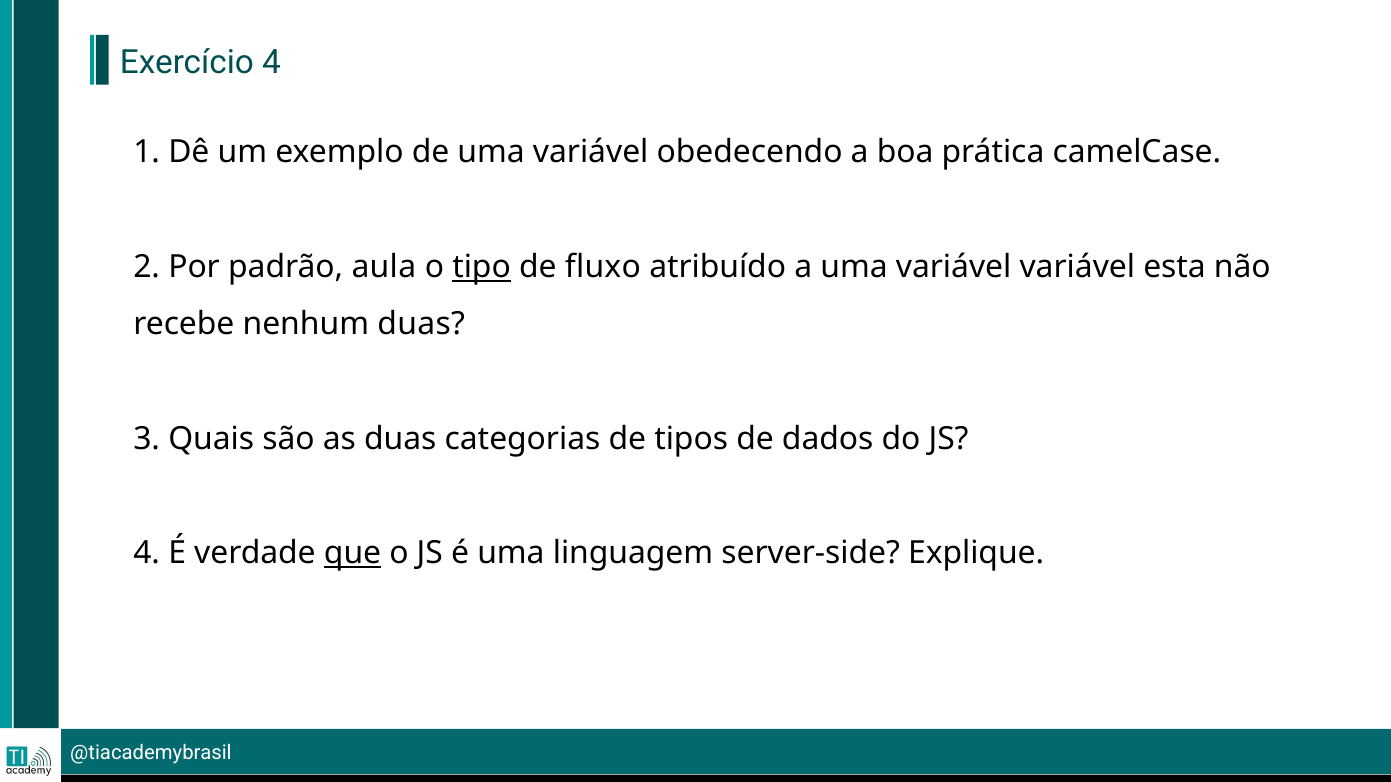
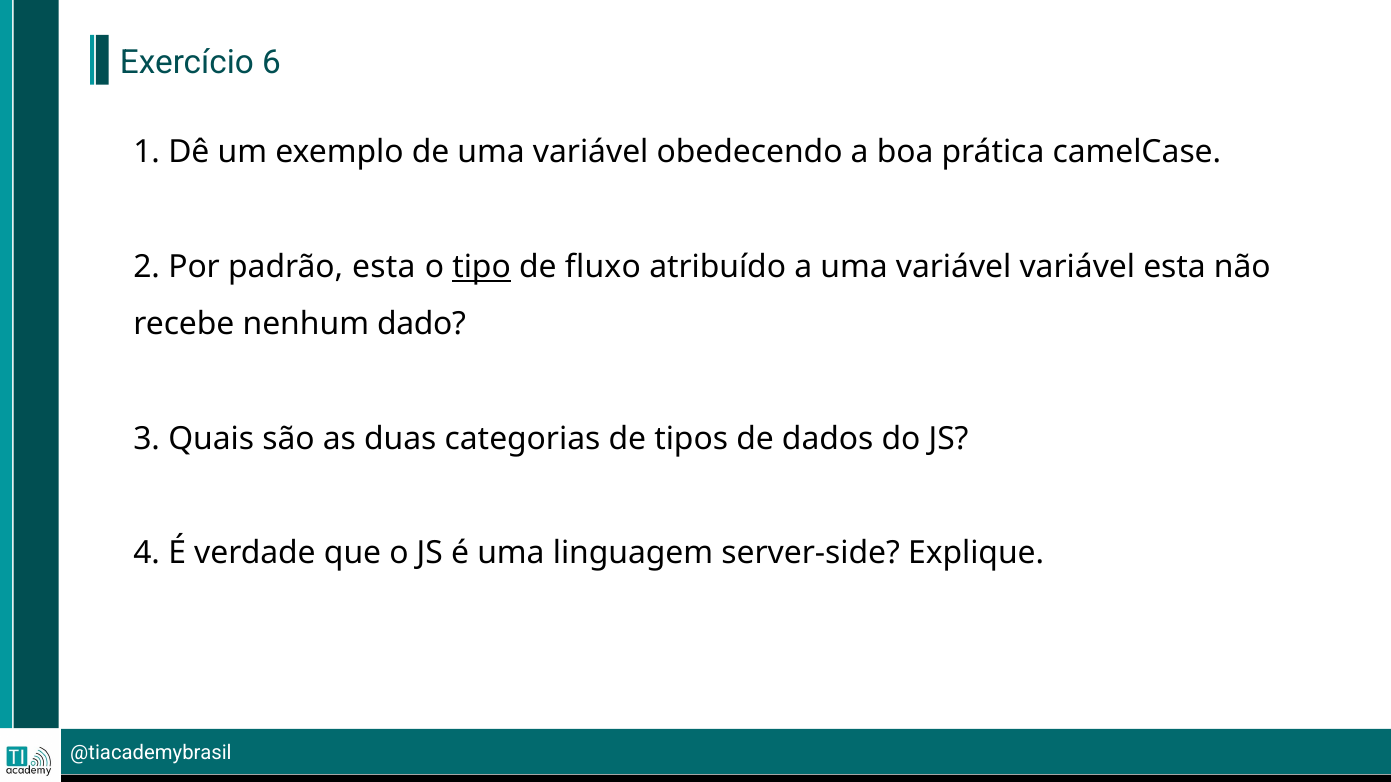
Exercício 4: 4 -> 6 (271, 62)
padrão aula: aula -> esta (384, 267)
nenhum duas: duas -> dado (422, 324)
que underline: present -> none (353, 554)
